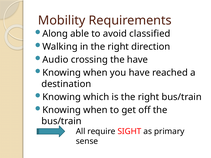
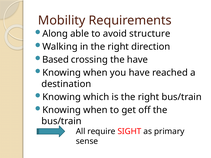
classified: classified -> structure (150, 34)
Audio: Audio -> Based (56, 60)
